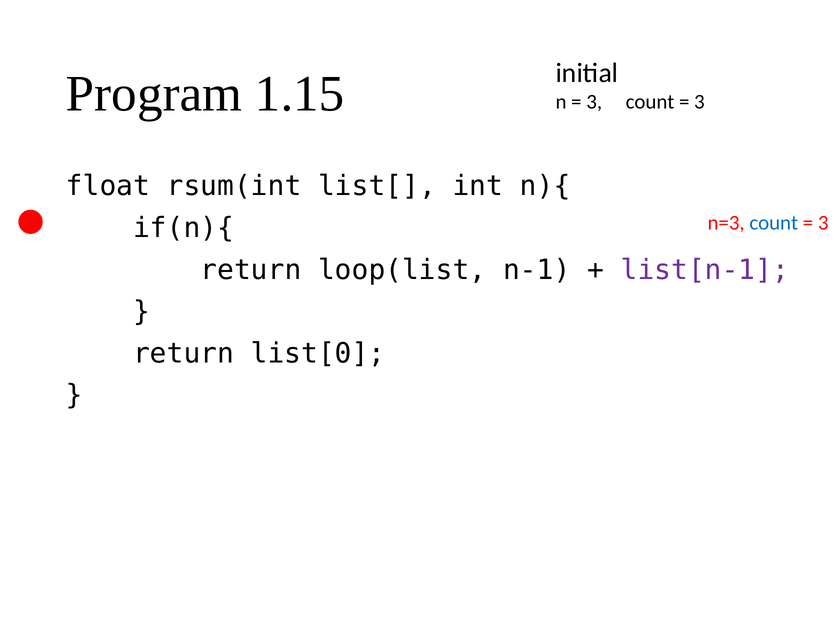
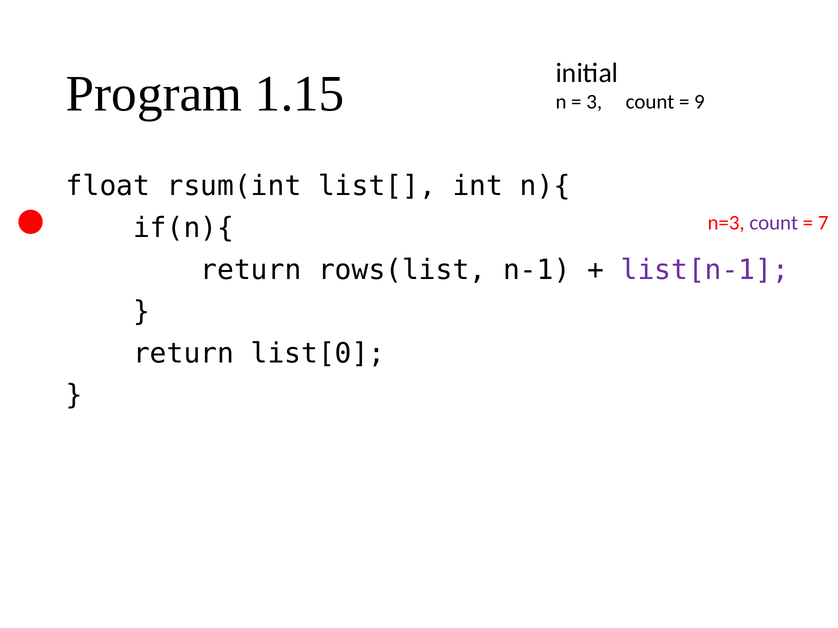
3: 3 -> 9 (699, 102)
count colour: blue -> purple (774, 223)
3: 3 -> 7 (823, 223)
loop(list: loop(list -> rows(list (402, 270)
